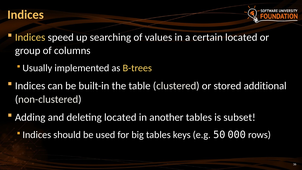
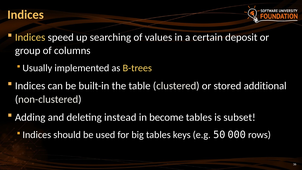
certain located: located -> deposit (241, 37)
deleting located: located -> instead (120, 117)
another: another -> become (166, 117)
